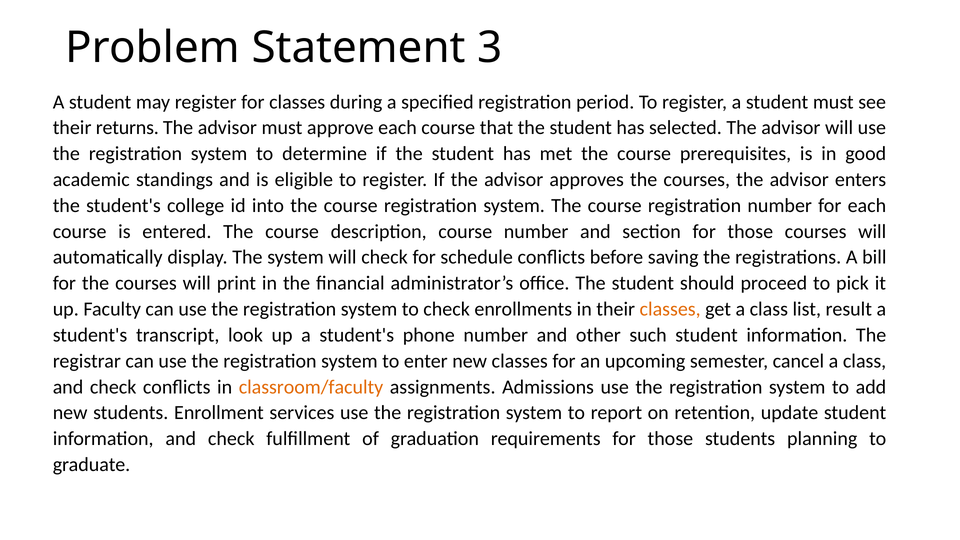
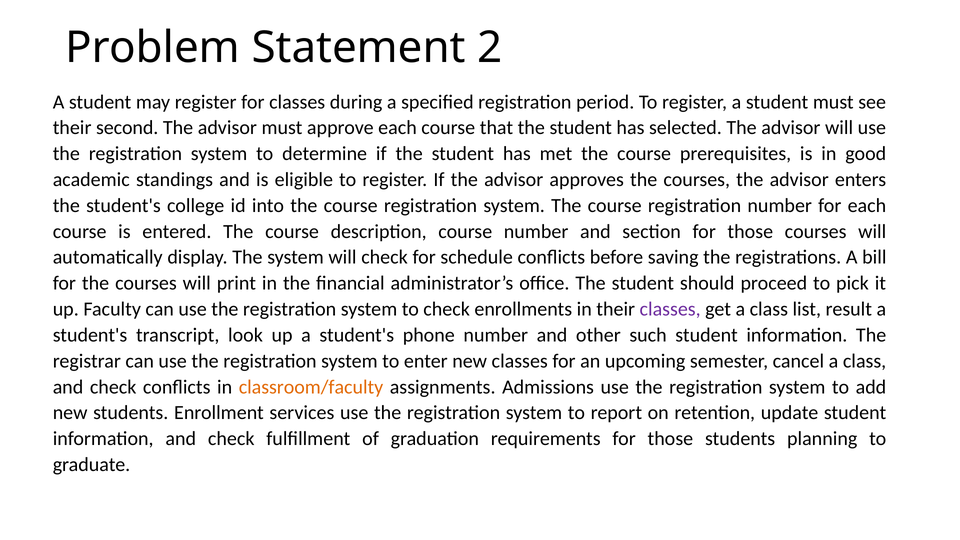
3: 3 -> 2 (490, 48)
returns: returns -> second (127, 128)
classes colour: orange -> purple (670, 309)
